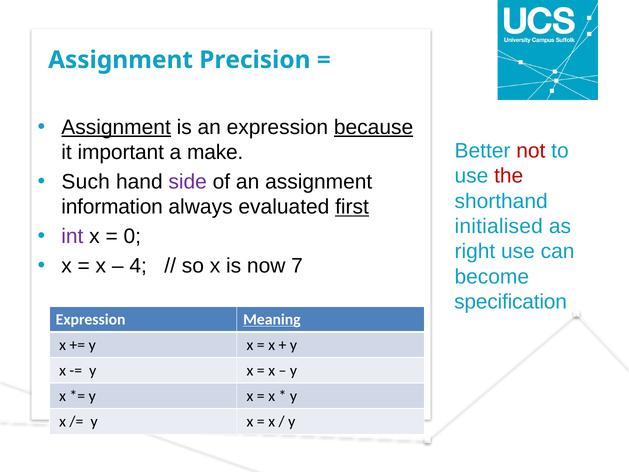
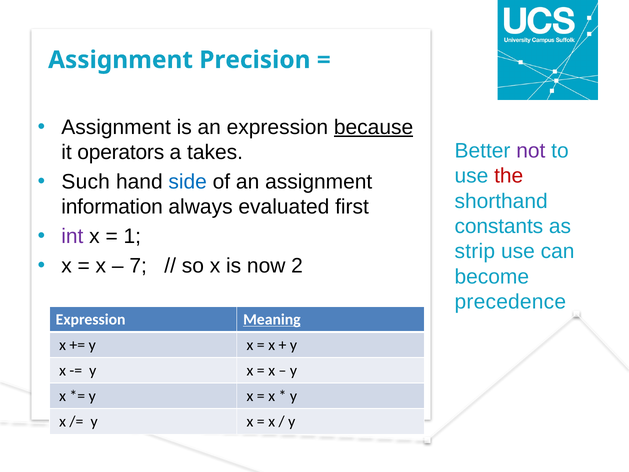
Assignment underline: present -> none (116, 127)
not colour: red -> purple (531, 151)
important: important -> operators (121, 152)
make: make -> takes (215, 152)
side colour: purple -> blue (188, 182)
first underline: present -> none (352, 207)
initialised: initialised -> constants (499, 226)
0: 0 -> 1 (132, 236)
right: right -> strip (475, 251)
4: 4 -> 7 (138, 266)
7: 7 -> 2 (297, 266)
specification: specification -> precedence (510, 302)
